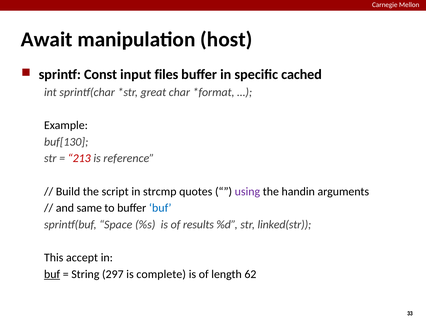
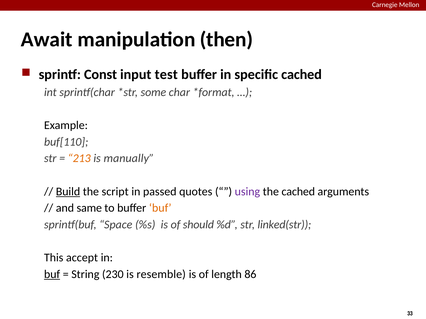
host: host -> then (226, 40)
files: files -> test (166, 75)
great: great -> some (153, 92)
buf[130: buf[130 -> buf[110 (66, 142)
213 colour: red -> orange (79, 159)
reference: reference -> manually (129, 159)
Build underline: none -> present (68, 192)
strcmp: strcmp -> passed (160, 192)
the handin: handin -> cached (298, 192)
buf colour: blue -> orange (160, 208)
results: results -> should (198, 225)
297: 297 -> 230 (113, 275)
complete: complete -> resemble (161, 275)
62: 62 -> 86 (250, 275)
